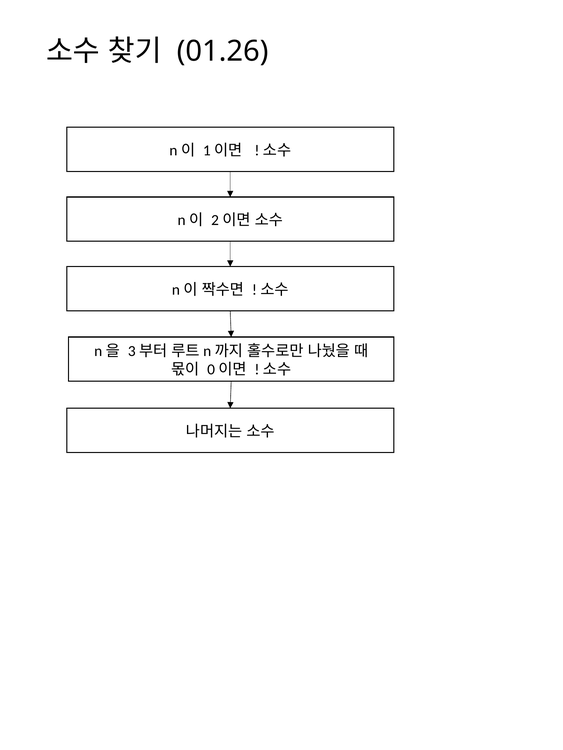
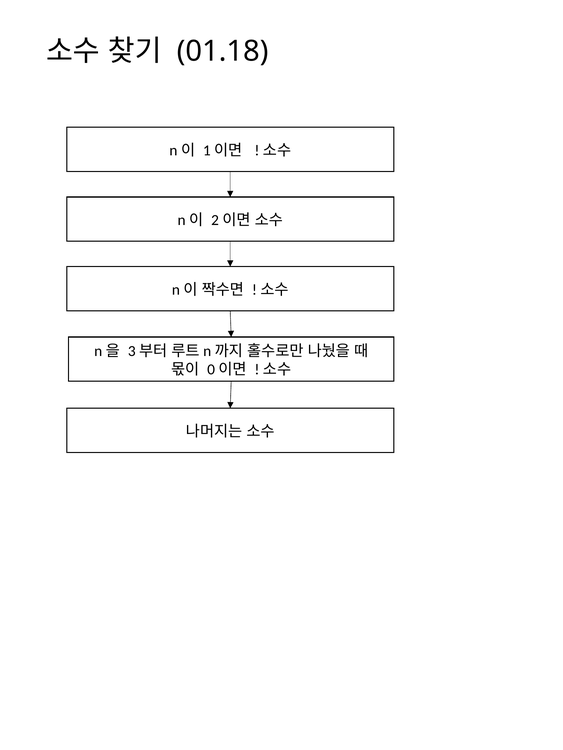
01.26: 01.26 -> 01.18 (223, 51)
